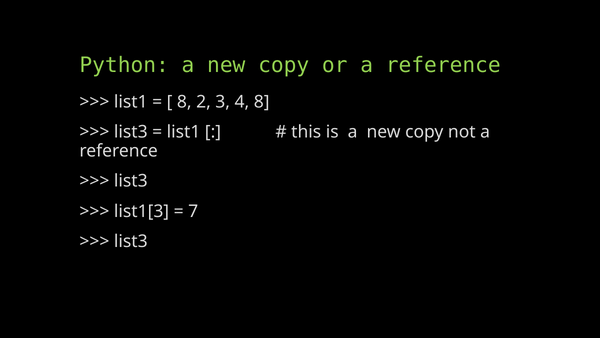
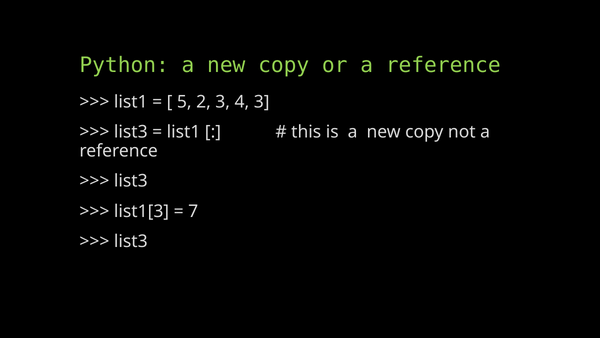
8: 8 -> 5 (184, 102)
4 8: 8 -> 3 (262, 102)
